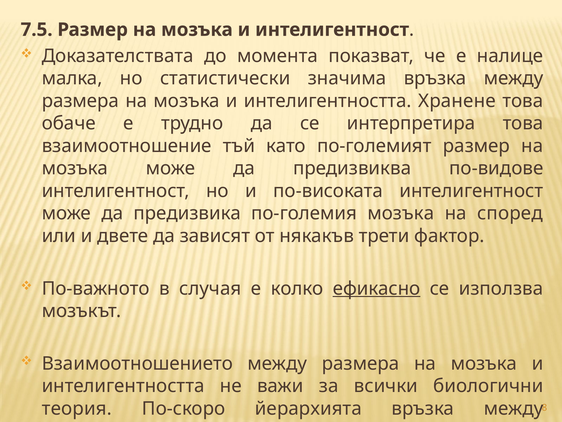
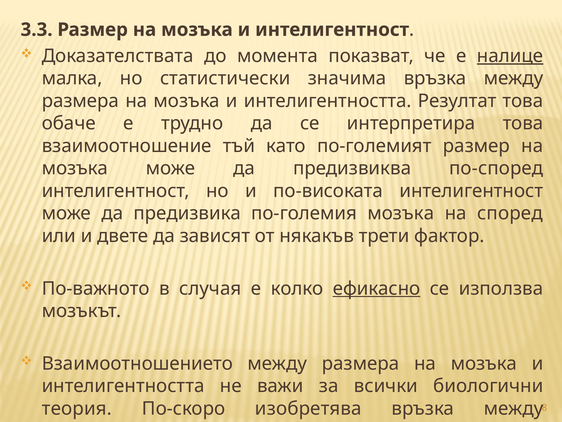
7.5: 7.5 -> 3.3 (37, 30)
налице underline: none -> present (510, 56)
Хранене: Хранене -> Резултат (457, 101)
по-видове: по-видове -> по-според (496, 168)
йерархията: йерархията -> изобретява (308, 408)
